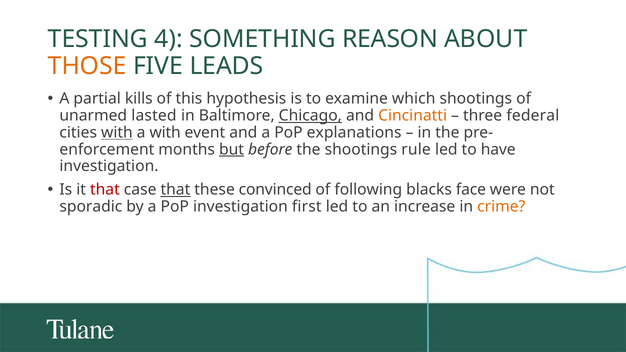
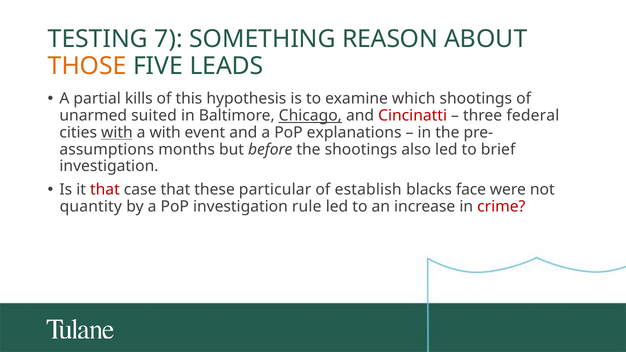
4: 4 -> 7 (169, 39)
lasted: lasted -> suited (154, 116)
Cincinatti colour: orange -> red (413, 116)
enforcement: enforcement -> assumptions (107, 149)
but underline: present -> none (231, 149)
rule: rule -> also (416, 149)
have: have -> brief (498, 149)
that underline: present -> none (175, 190)
convinced: convinced -> particular (275, 190)
following: following -> establish (368, 190)
sporadic: sporadic -> quantity (91, 207)
first: first -> rule (307, 207)
crime colour: orange -> red (501, 207)
